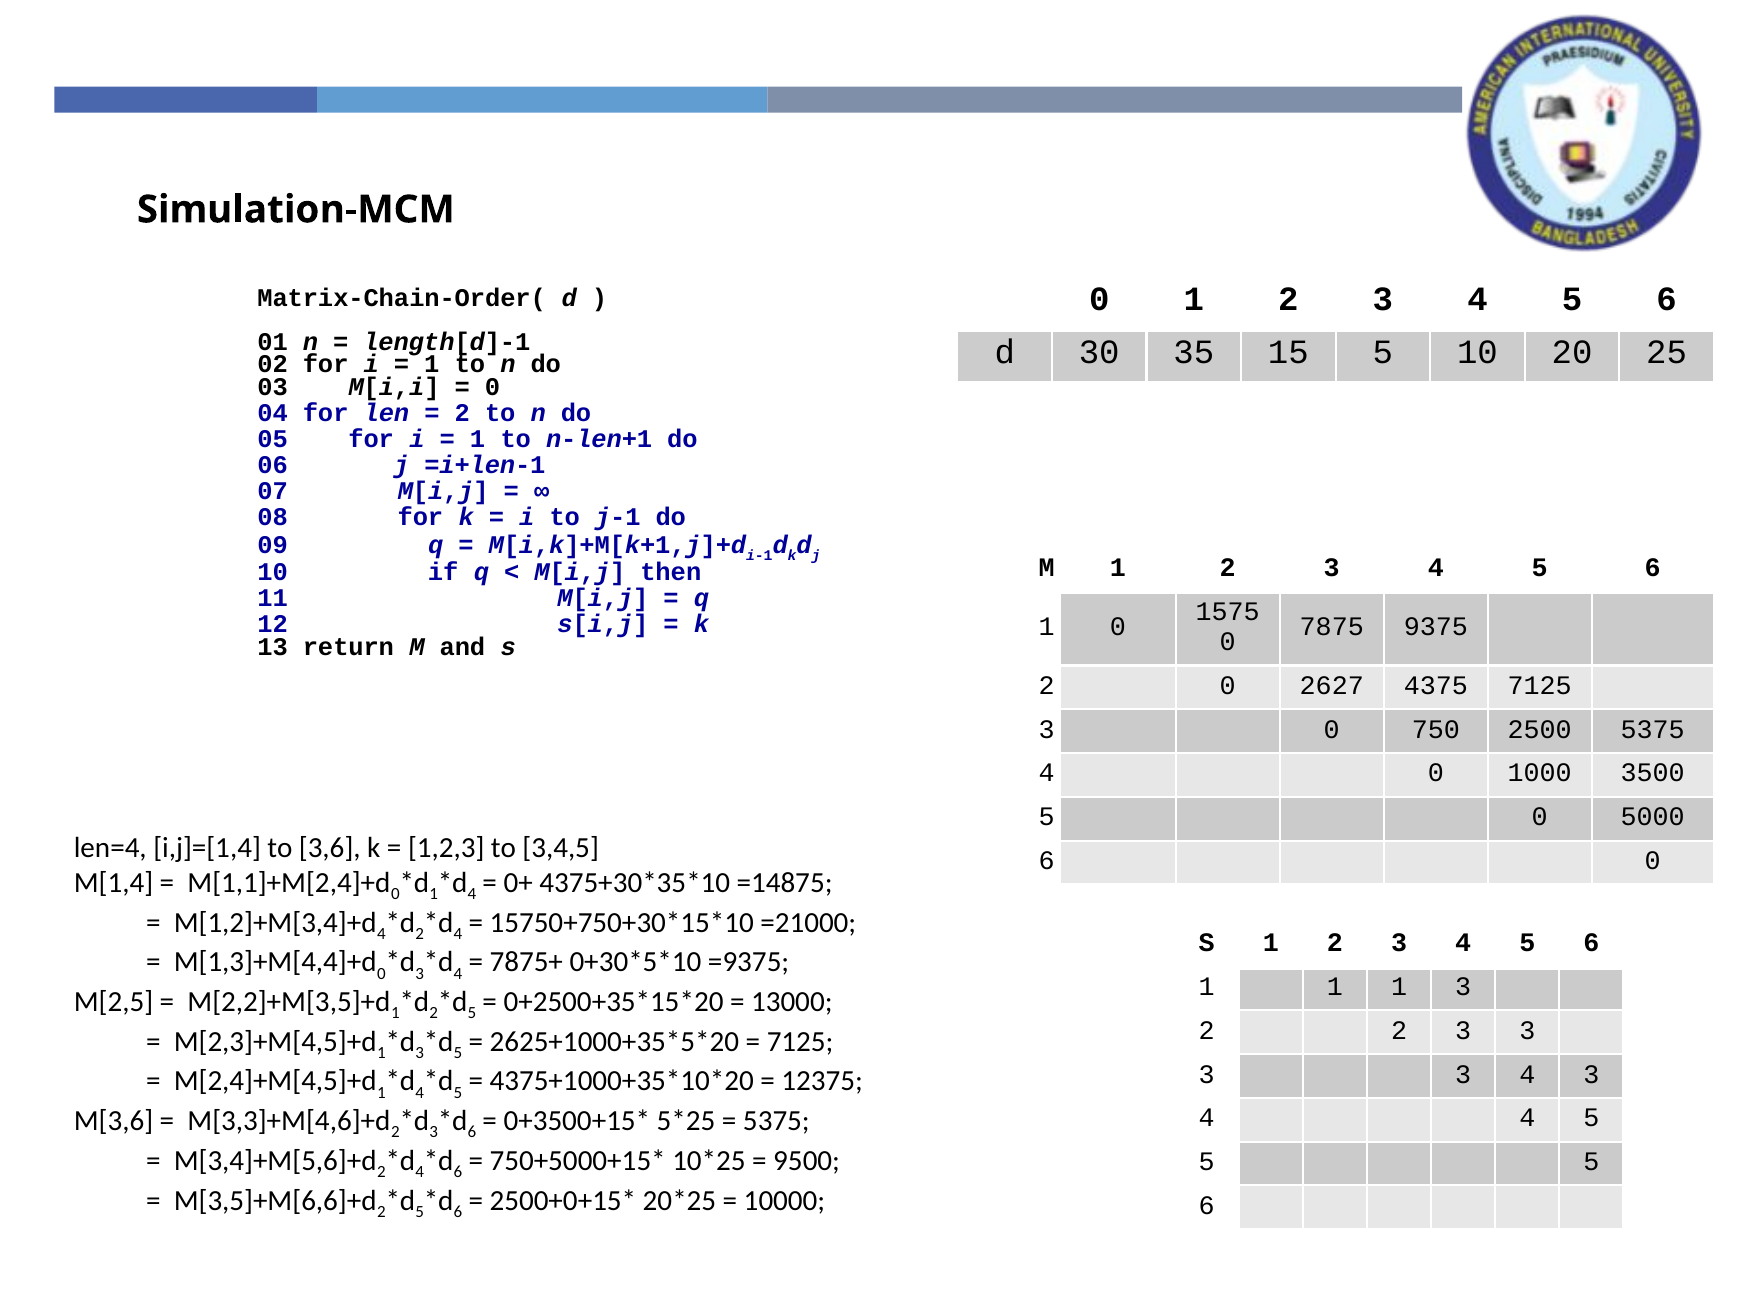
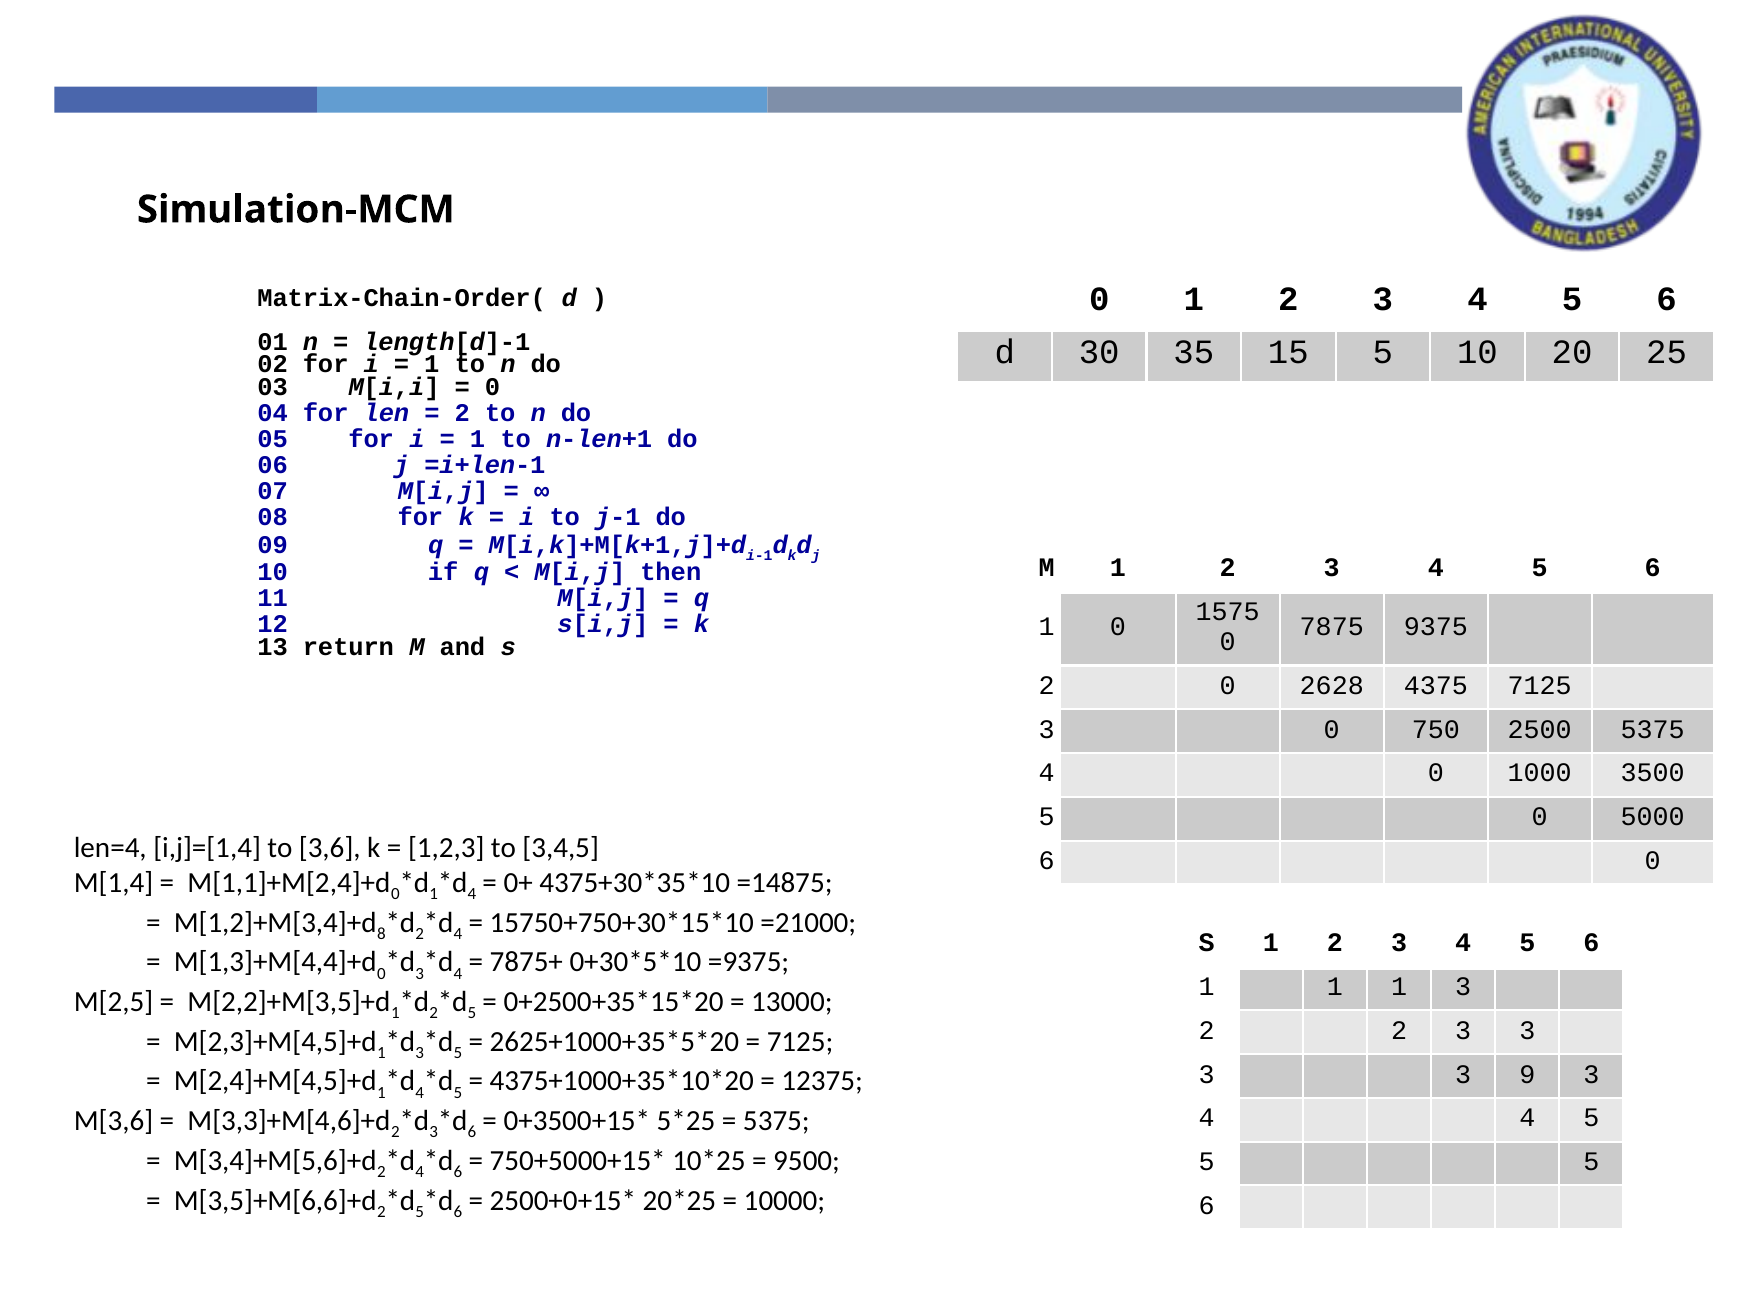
2627: 2627 -> 2628 (1332, 686)
4: 4 -> 8 (382, 934)
3 3 4: 4 -> 9 (1527, 1074)
